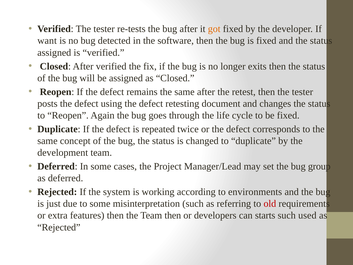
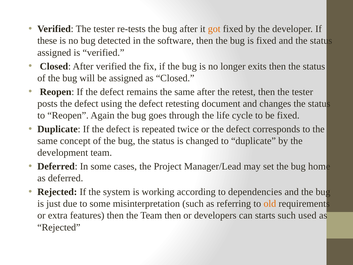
want: want -> these (47, 41)
group: group -> home (319, 166)
environments: environments -> dependencies (255, 192)
old colour: red -> orange (270, 204)
